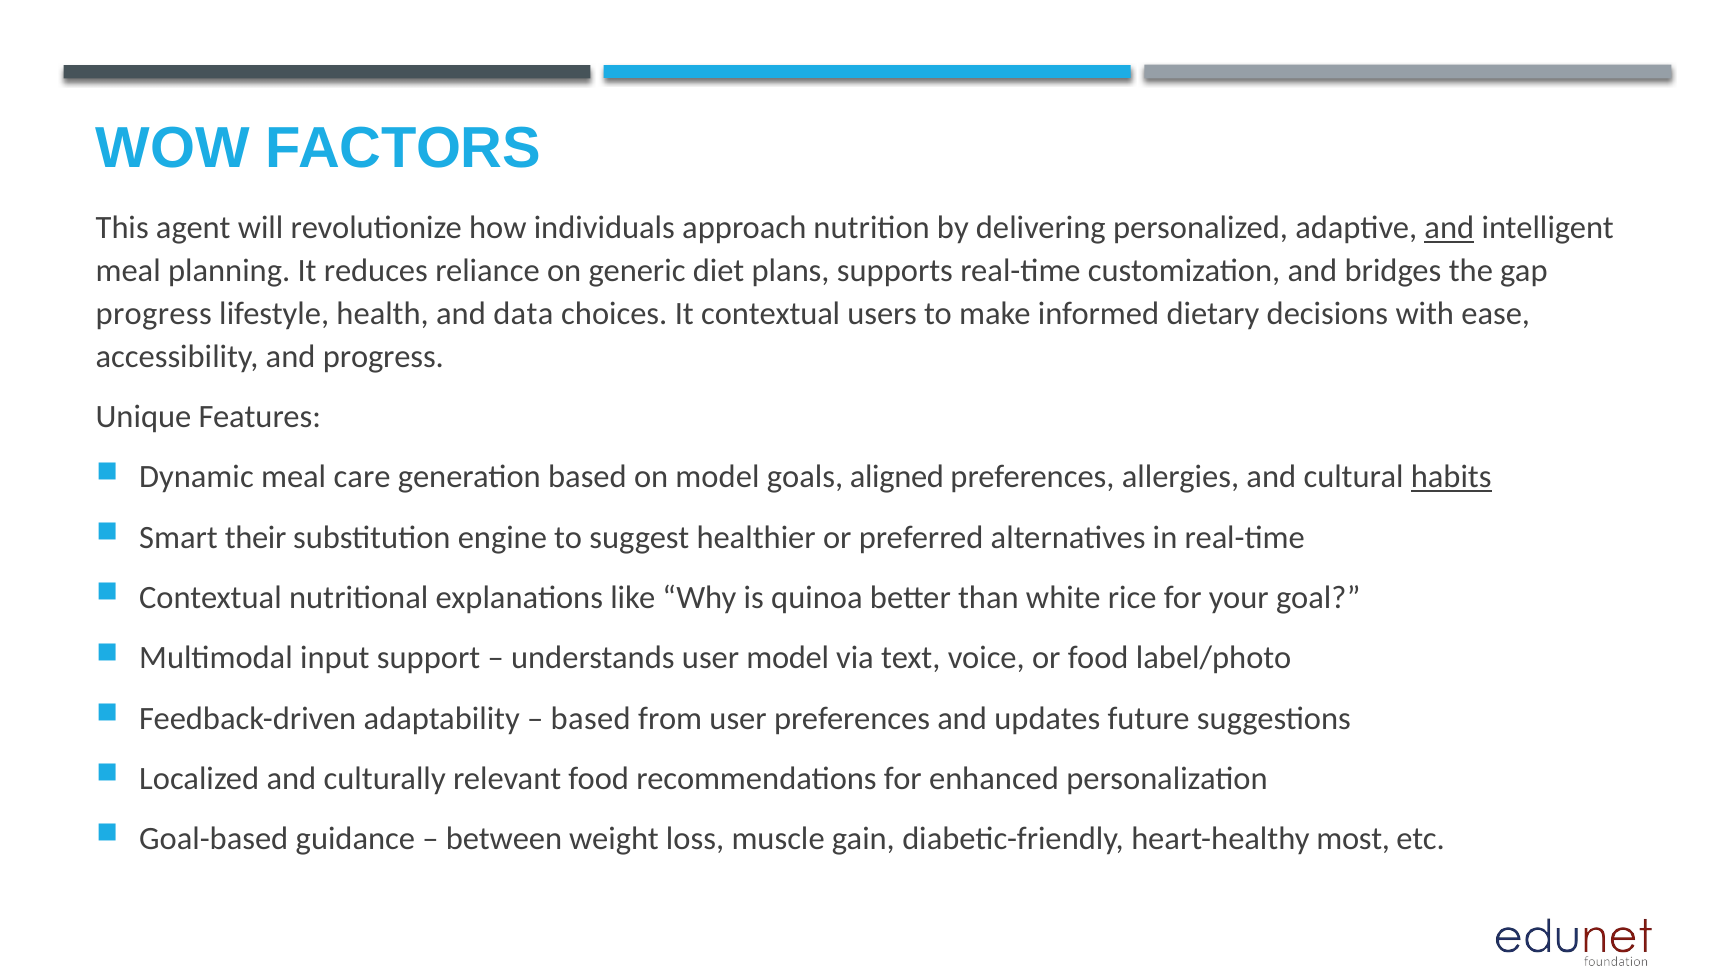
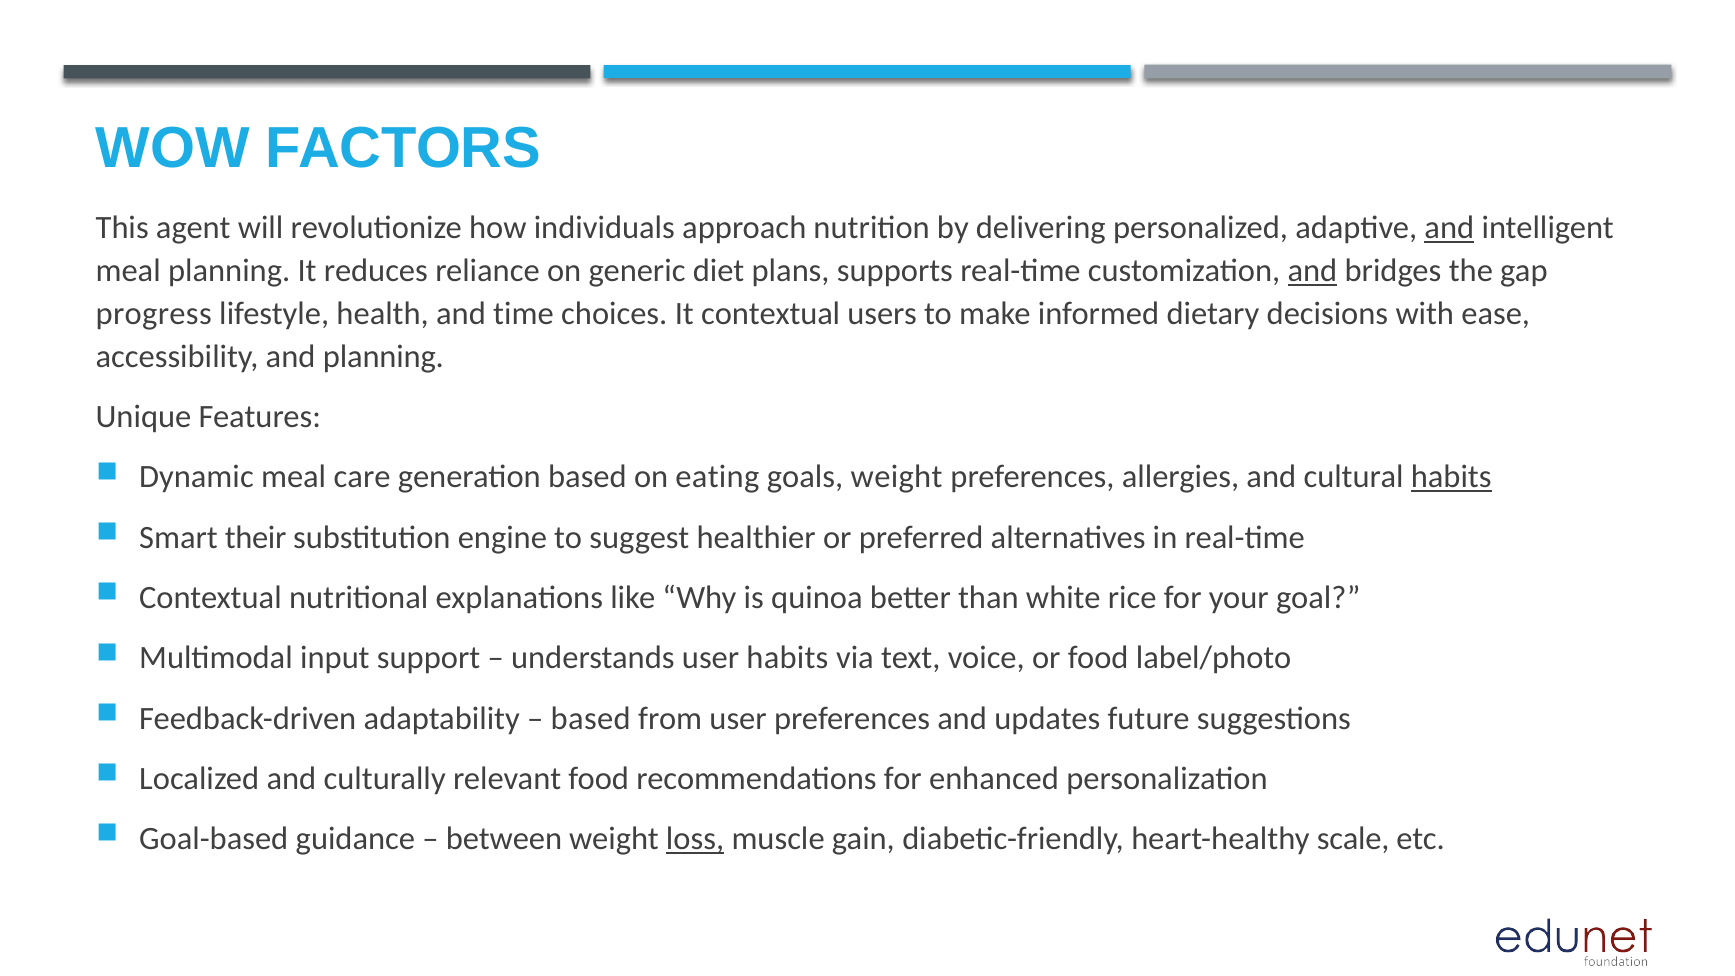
and underline: none -> present (1312, 271)
data: data -> time (524, 314)
and progress: progress -> planning (383, 357)
on model: model -> eating (717, 477)
goals aligned: aligned -> weight (897, 477)
user model: model -> habits (787, 658)
loss underline: none -> present (695, 839)
most: most -> scale (1353, 839)
